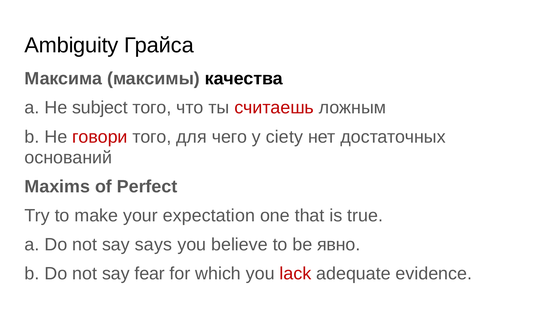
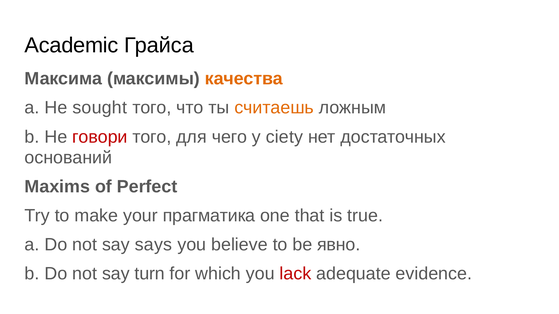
Ambiguity: Ambiguity -> Academic (72, 45)
качества colour: black -> orange (244, 79)
subject: subject -> sought (100, 108)
считаешь colour: red -> orange (274, 108)
expectation: expectation -> прагматика (209, 216)
fear: fear -> turn (150, 274)
